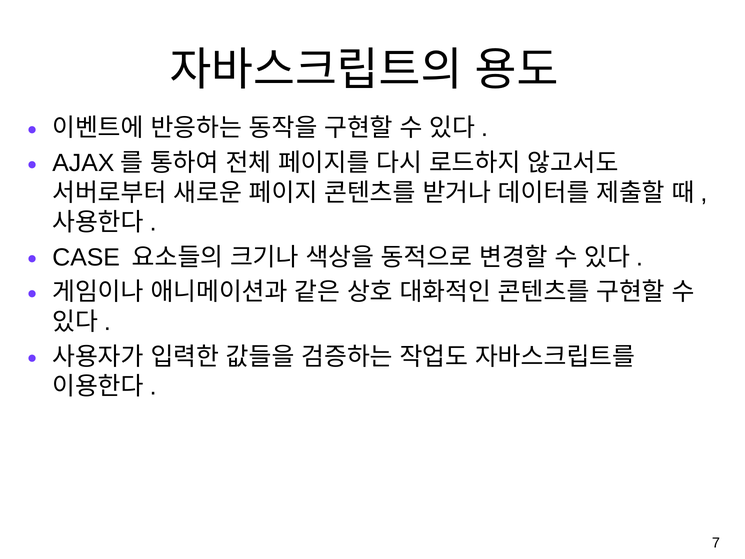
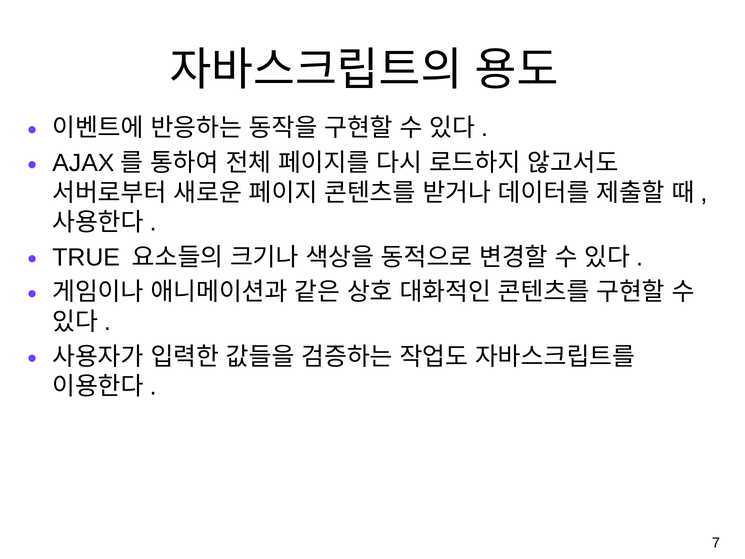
CASE: CASE -> TRUE (86, 257)
